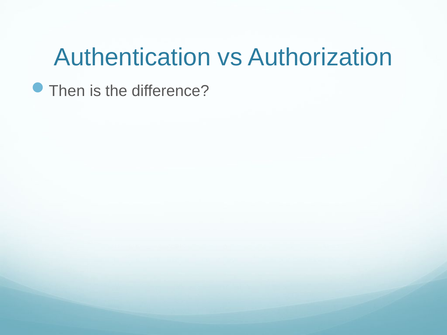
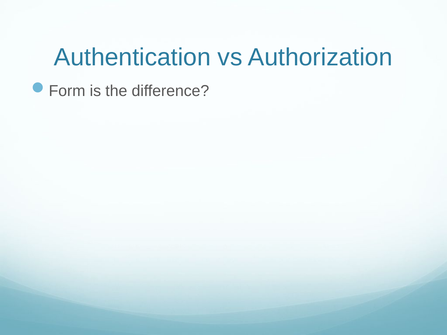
Then: Then -> Form (67, 91)
